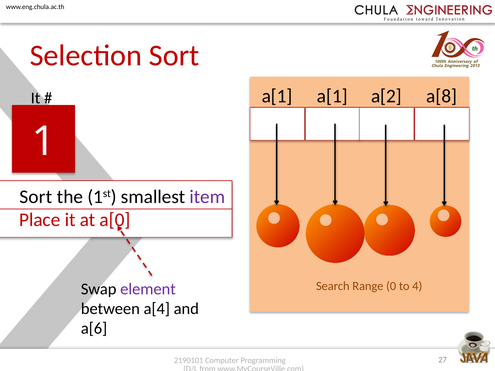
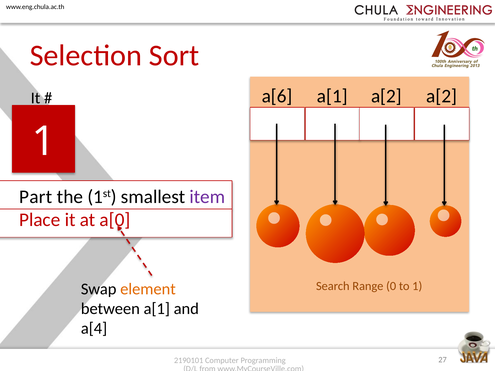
a[1: a[1 -> a[6 (277, 96)
a[2 a[8: a[8 -> a[2 (442, 96)
Sort: Sort -> Part (36, 197)
to 4: 4 -> 1 (417, 286)
element colour: purple -> orange (148, 289)
between a[4: a[4 -> a[1 (157, 309)
a[6: a[6 -> a[4 (94, 329)
